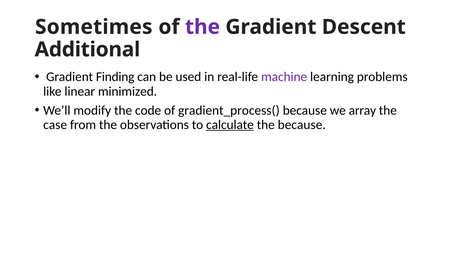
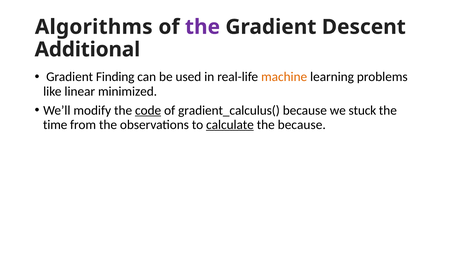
Sometimes: Sometimes -> Algorithms (94, 27)
machine colour: purple -> orange (284, 77)
code underline: none -> present (148, 110)
gradient_process(: gradient_process( -> gradient_calculus( (229, 110)
array: array -> stuck (362, 110)
case: case -> time (55, 125)
